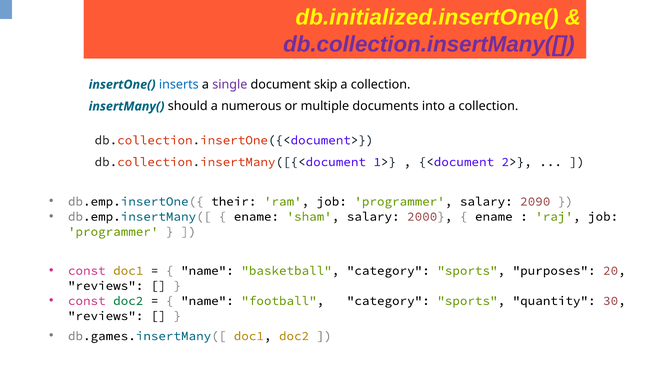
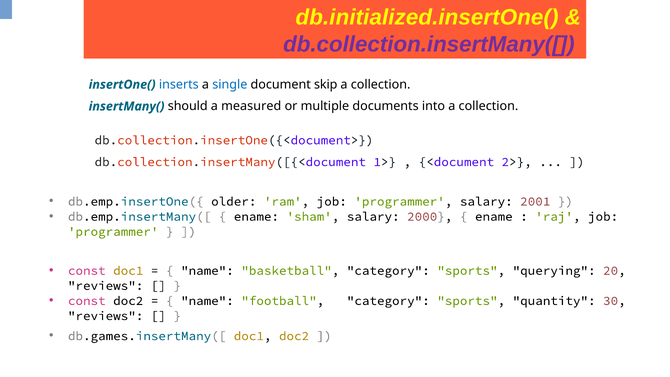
single colour: purple -> blue (230, 85)
numerous: numerous -> measured (251, 106)
their: their -> older (234, 201)
2090: 2090 -> 2001 (535, 201)
purposes: purposes -> querying (554, 271)
doc2 colour: green -> black (128, 301)
